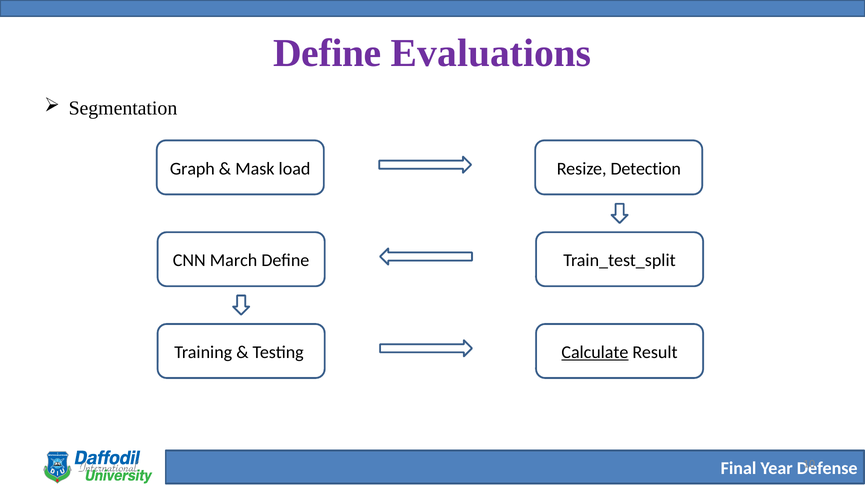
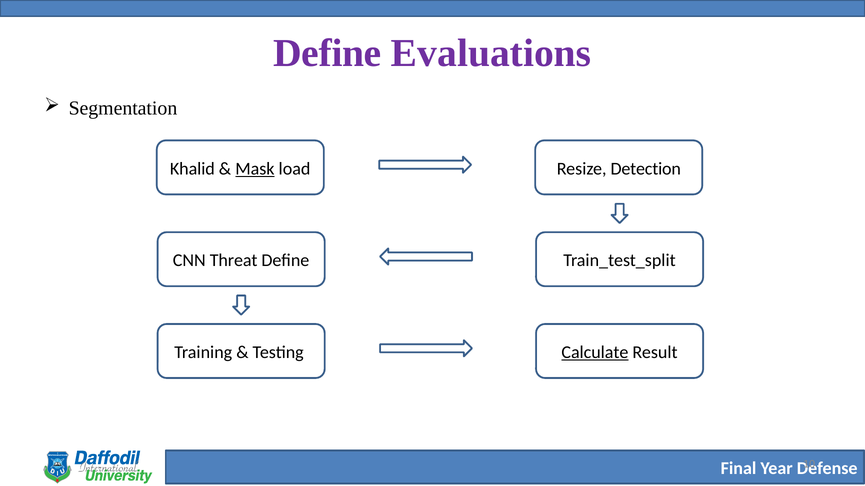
Graph: Graph -> Khalid (192, 169)
Mask underline: none -> present (255, 169)
March: March -> Threat (234, 261)
